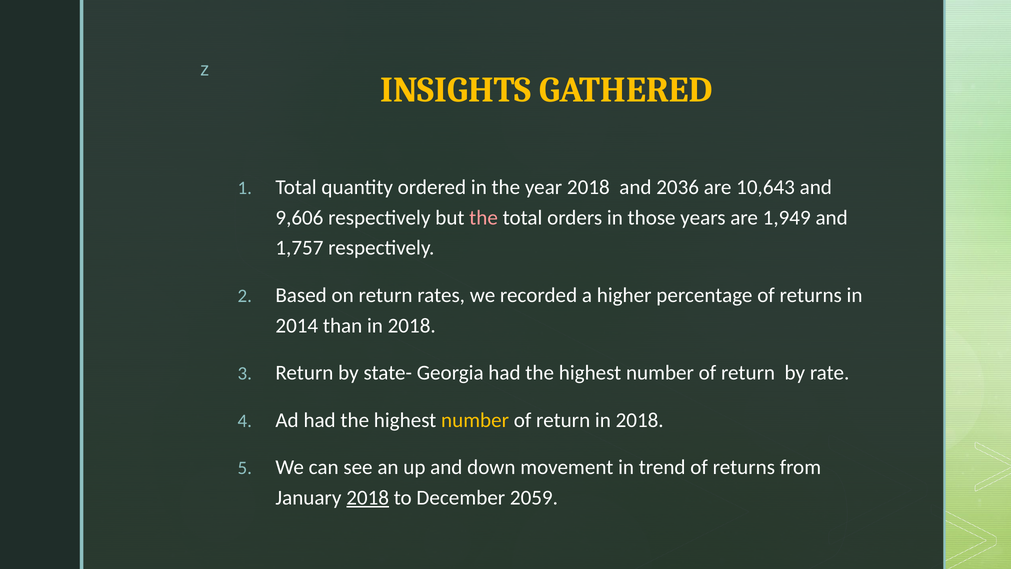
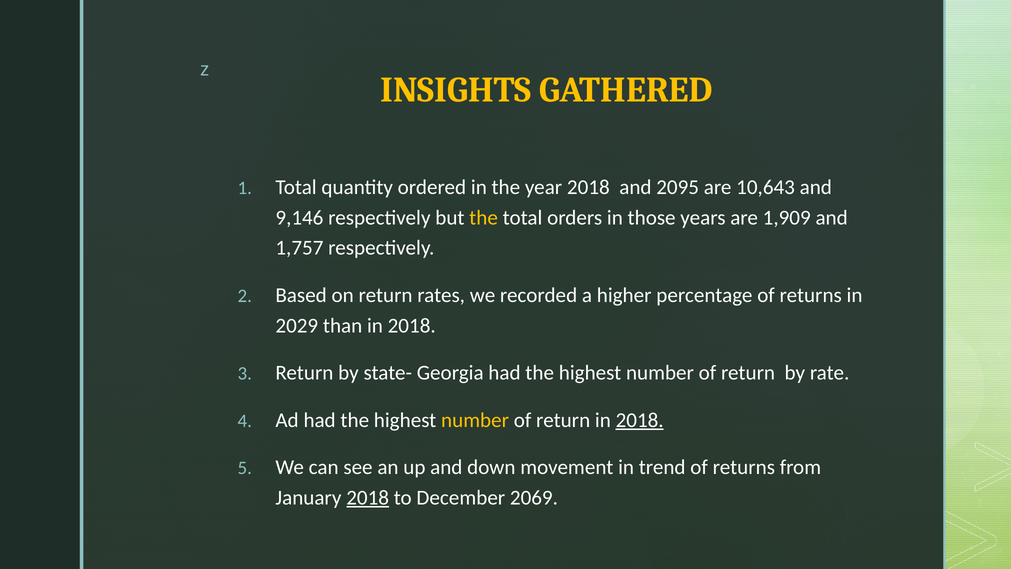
2036: 2036 -> 2095 (678, 187)
9,606: 9,606 -> 9,146 (299, 218)
the colour: pink -> yellow (484, 218)
1,949: 1,949 -> 1,909 (787, 218)
2014: 2014 -> 2029 (297, 325)
2018 underline: none -> present (640, 420)
2059: 2059 -> 2069 (534, 498)
